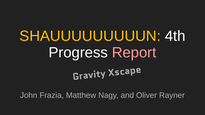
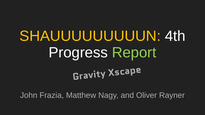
Report colour: pink -> light green (134, 53)
